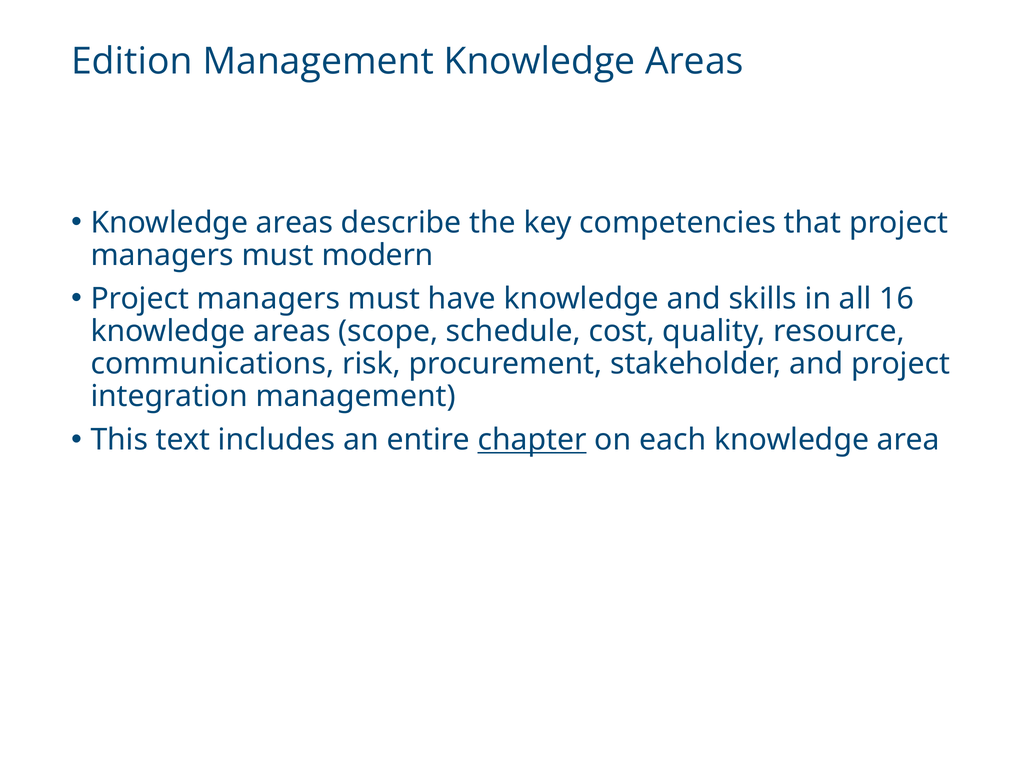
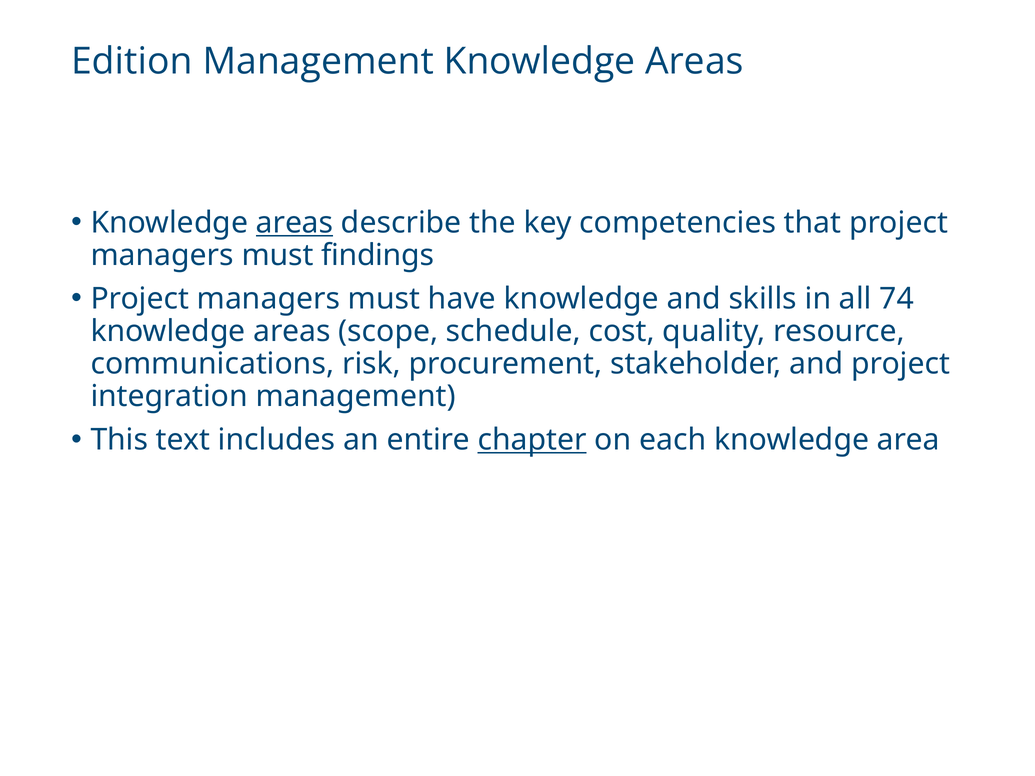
areas underline: none -> present (295, 223)
modern: modern -> findings (378, 255)
16: 16 -> 74 (897, 299)
